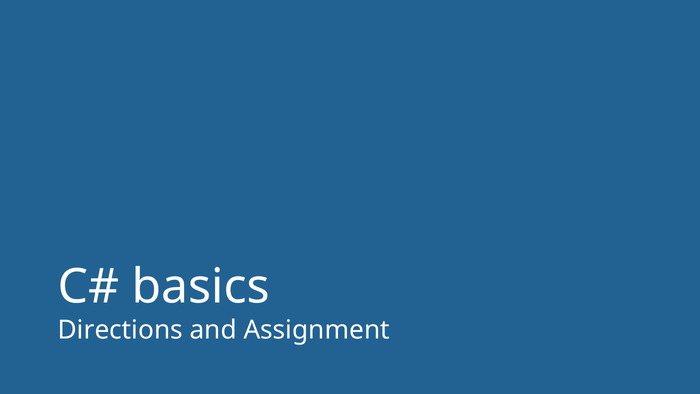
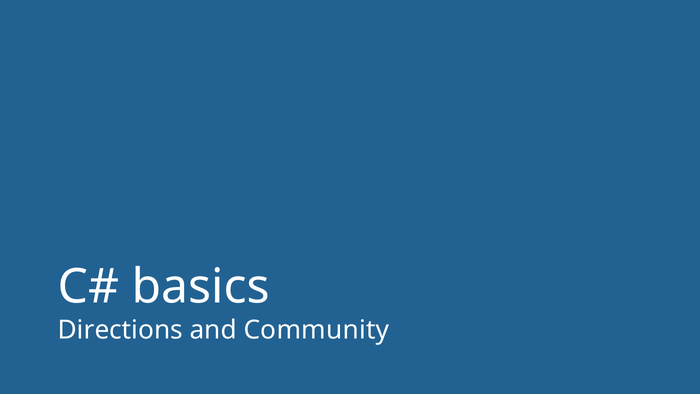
Assignment: Assignment -> Community (317, 330)
